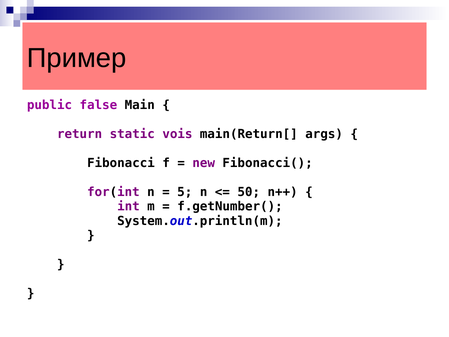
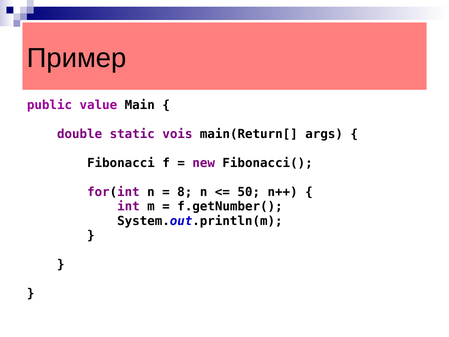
false: false -> value (98, 105)
return: return -> double (80, 134)
5: 5 -> 8 (185, 192)
